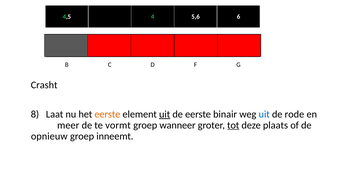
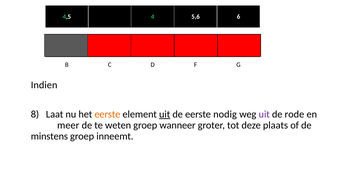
Crasht: Crasht -> Indien (44, 85)
binair: binair -> nodig (225, 114)
uit colour: blue -> purple (264, 114)
vormt: vormt -> weten (118, 125)
tot underline: present -> none (233, 125)
opnieuw: opnieuw -> minstens (49, 136)
